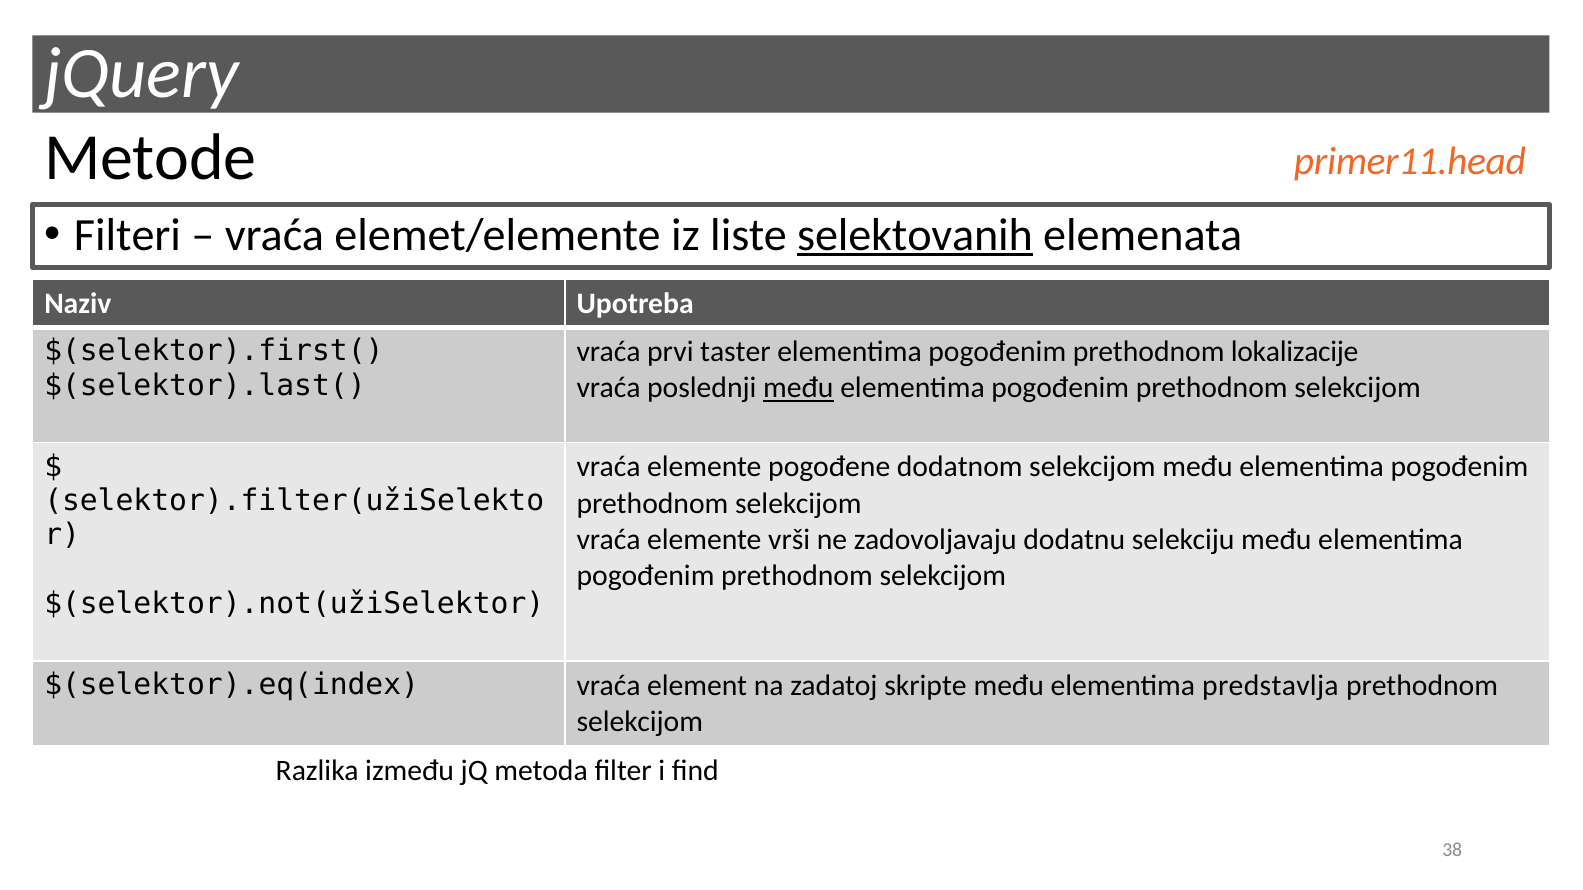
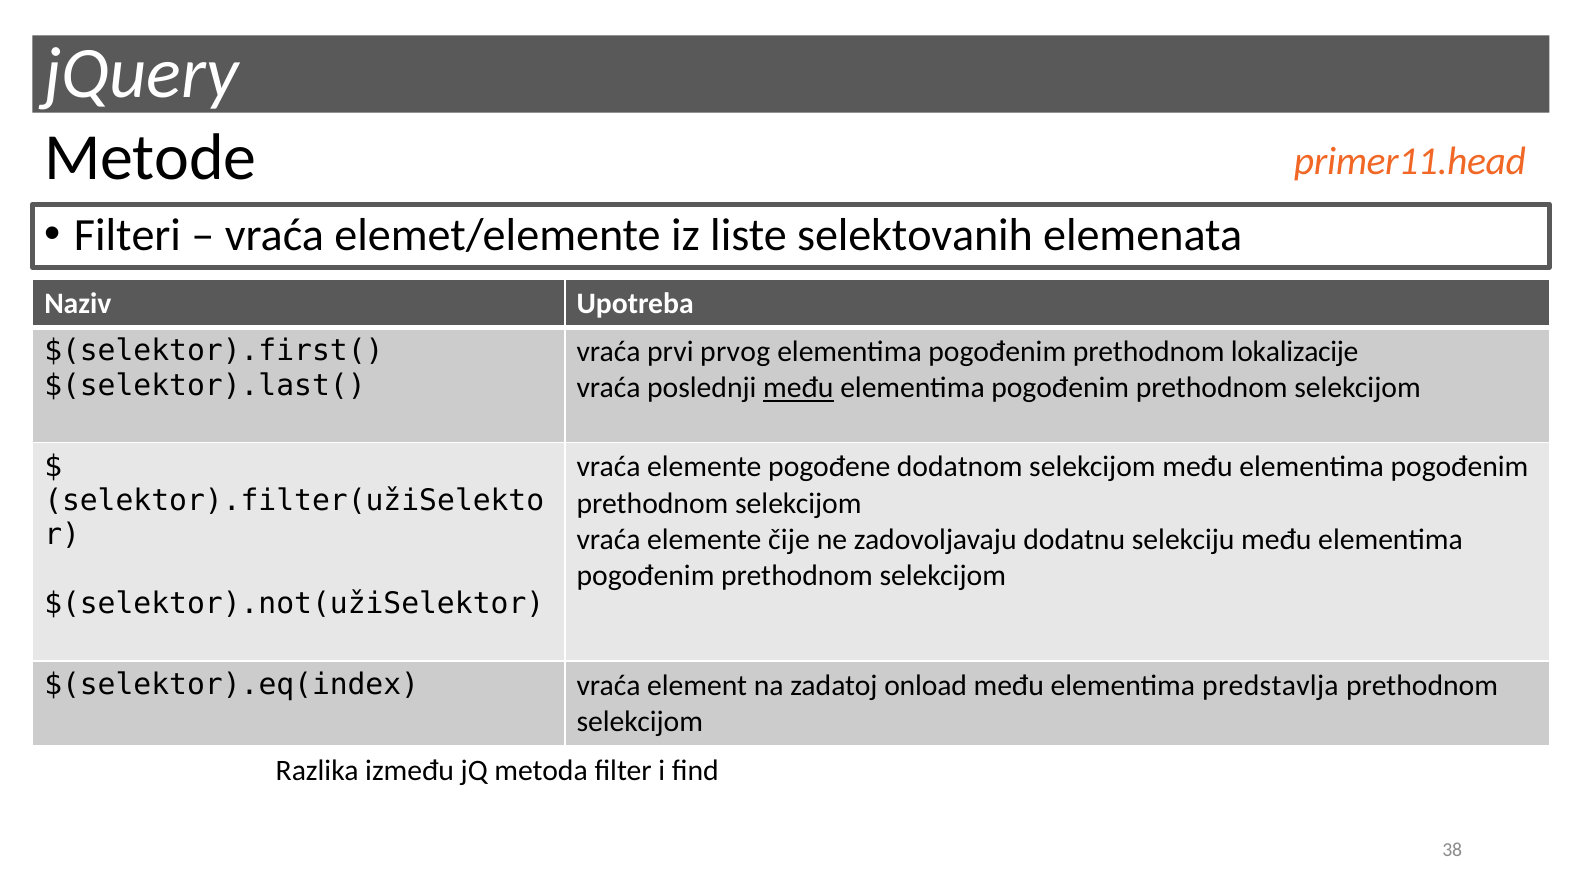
selektovanih underline: present -> none (915, 235)
taster: taster -> prvog (735, 352)
vrši: vrši -> čije (789, 540)
skripte: skripte -> onload (926, 686)
